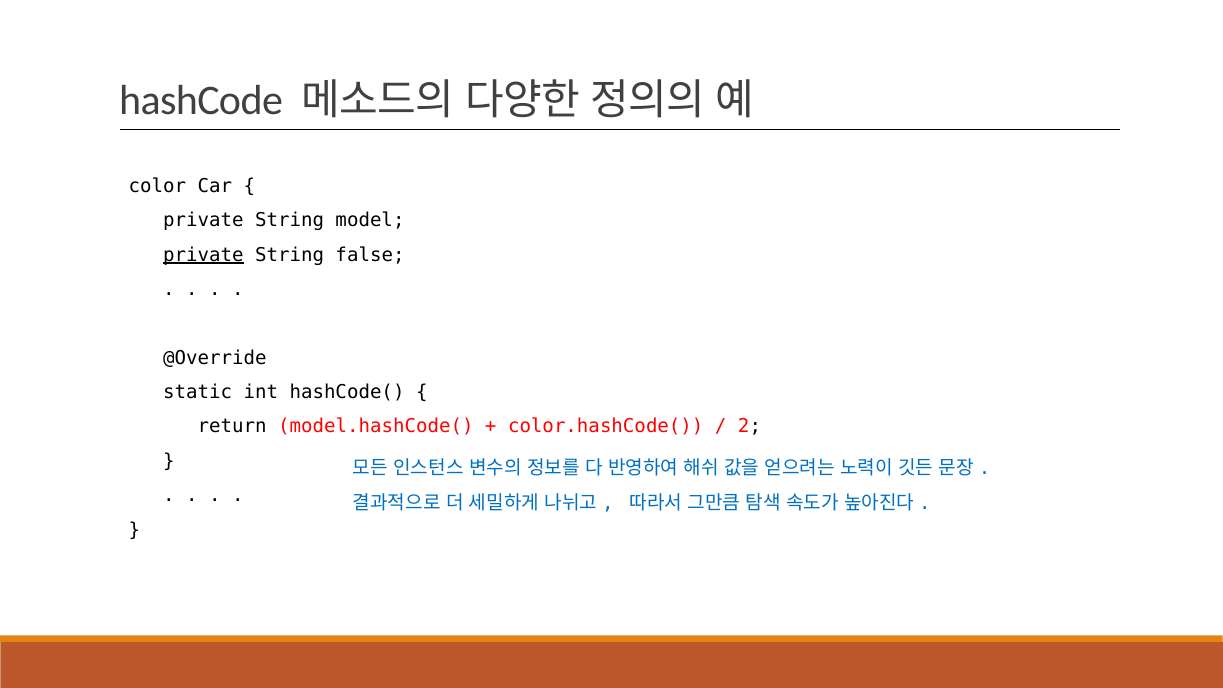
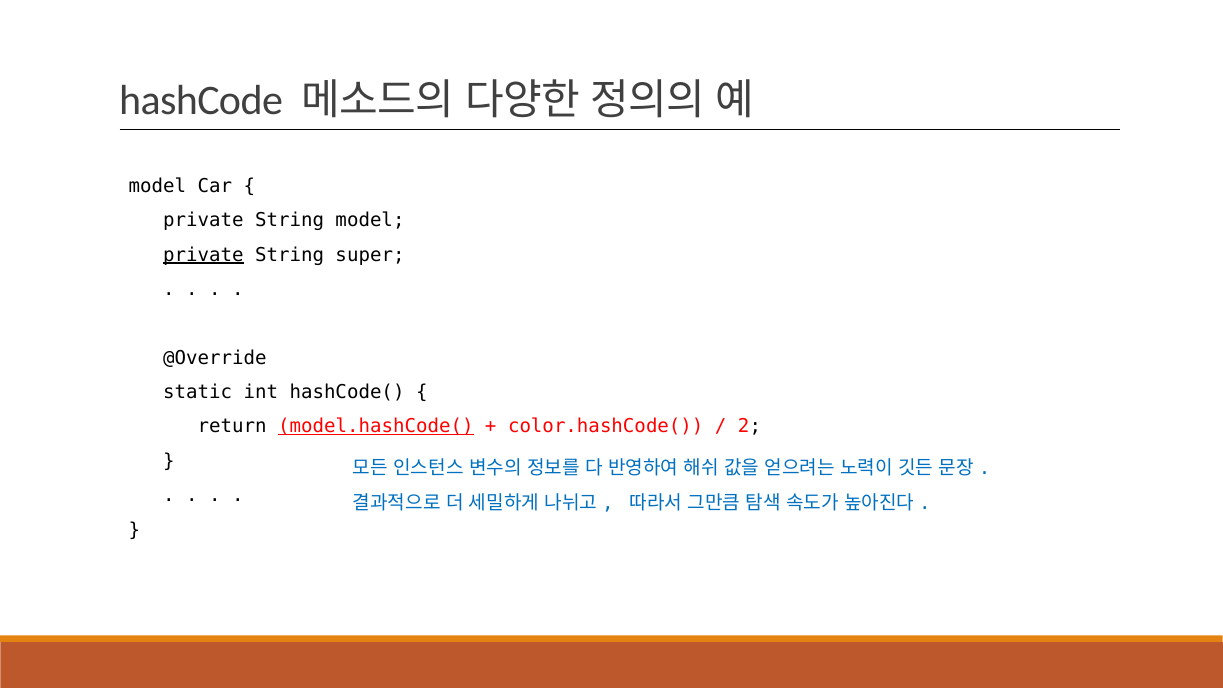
color: color -> model (157, 186)
false: false -> super (370, 255)
model.hashCode( underline: none -> present (376, 427)
